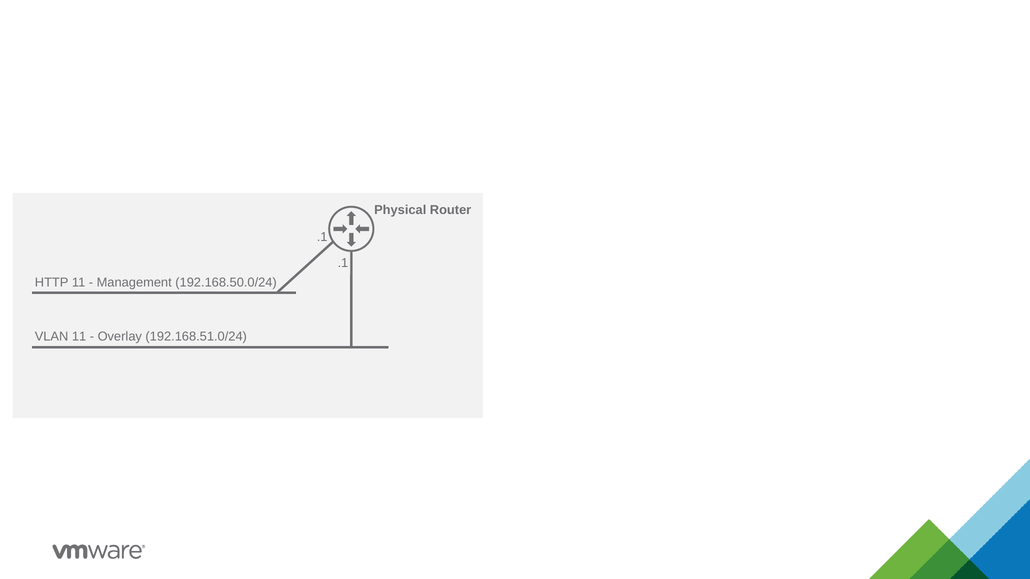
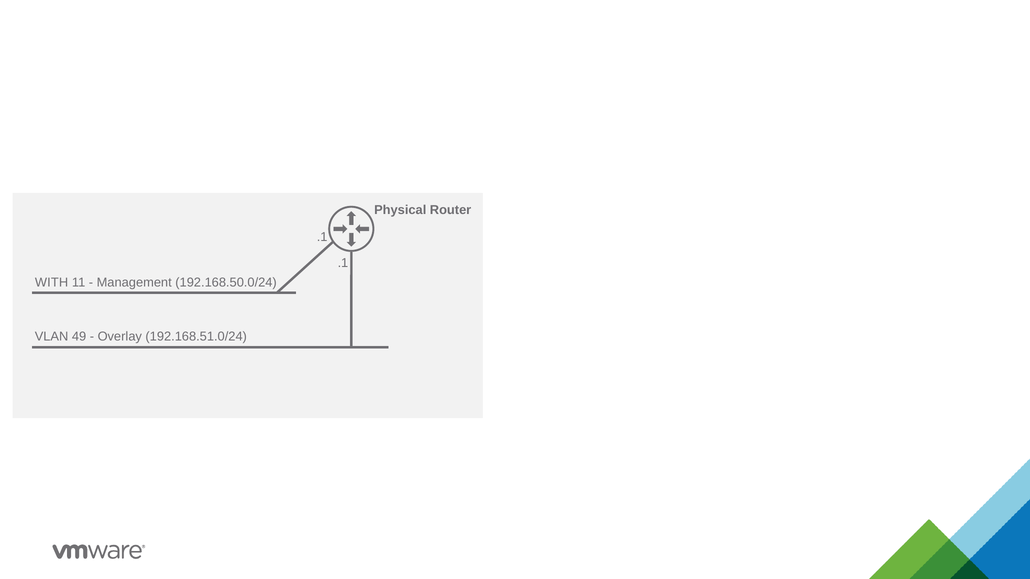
HTTP: HTTP -> WITH (52, 283)
VLAN 11: 11 -> 49 (79, 337)
